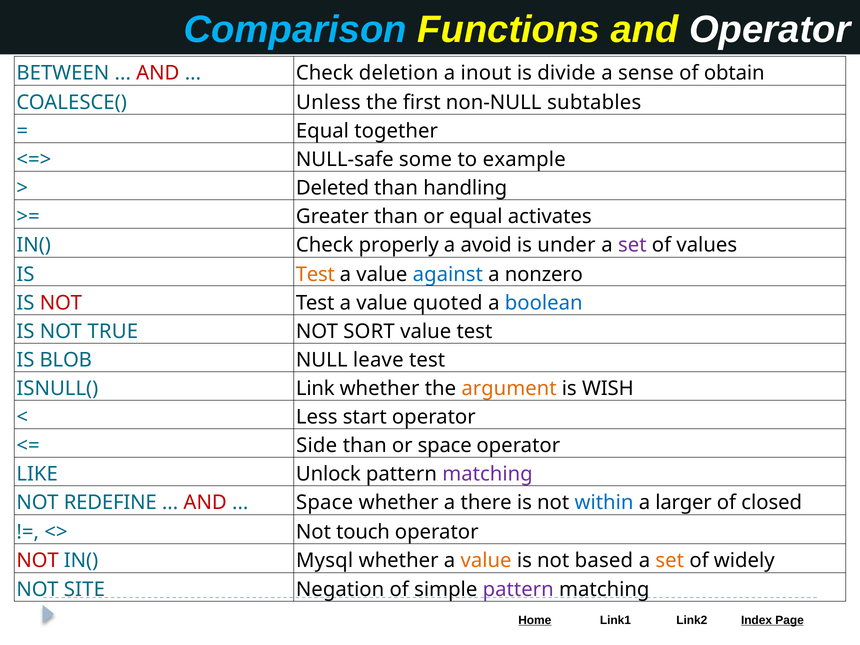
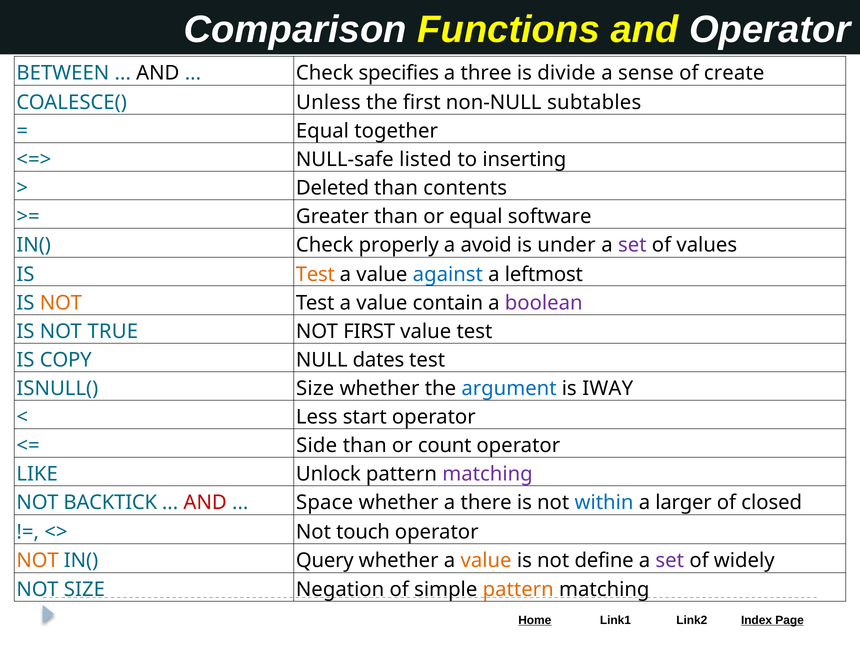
Comparison colour: light blue -> white (295, 30)
AND colour: red -> black (158, 73)
deletion: deletion -> specifies (399, 73)
inout: inout -> three (486, 73)
obtain: obtain -> create (734, 73)
some: some -> listed (425, 160)
example: example -> inserting (524, 160)
handling: handling -> contents (465, 188)
activates: activates -> software (550, 217)
nonzero: nonzero -> leftmost (544, 274)
NOT colour: red -> orange (61, 303)
quoted: quoted -> contain (448, 303)
boolean colour: blue -> purple (544, 303)
NOT SORT: SORT -> FIRST (369, 332)
BLOB: BLOB -> COPY (66, 360)
leave: leave -> dates (378, 360)
ISNULL( Link: Link -> Size (315, 389)
argument colour: orange -> blue (509, 389)
WISH: WISH -> IWAY (608, 389)
or space: space -> count (445, 446)
REDEFINE: REDEFINE -> BACKTICK (110, 503)
NOT colour: red -> orange (38, 561)
Mysql: Mysql -> Query (325, 561)
based: based -> define (604, 561)
set colour: orange -> purple (670, 561)
NOT SITE: SITE -> SIZE (84, 590)
pattern colour: purple -> orange (518, 590)
